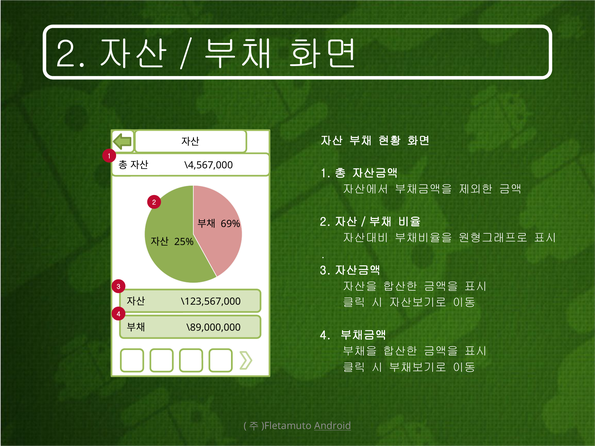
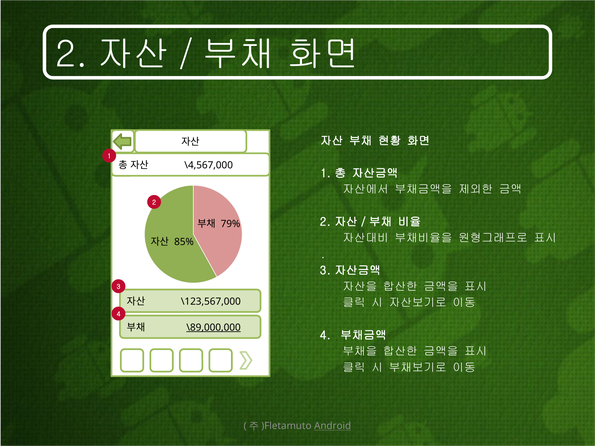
69%: 69% -> 79% (231, 224)
25%: 25% -> 85% (184, 242)
\89,000,000 underline: none -> present (214, 328)
